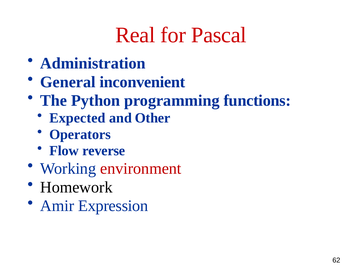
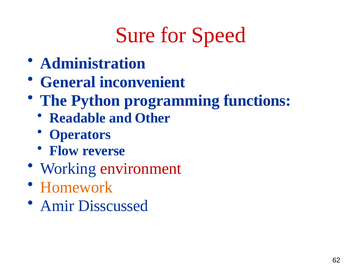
Real: Real -> Sure (135, 35)
Pascal: Pascal -> Speed (219, 35)
Expected: Expected -> Readable (77, 118)
Homework colour: black -> orange (76, 187)
Expression: Expression -> Disscussed (113, 206)
